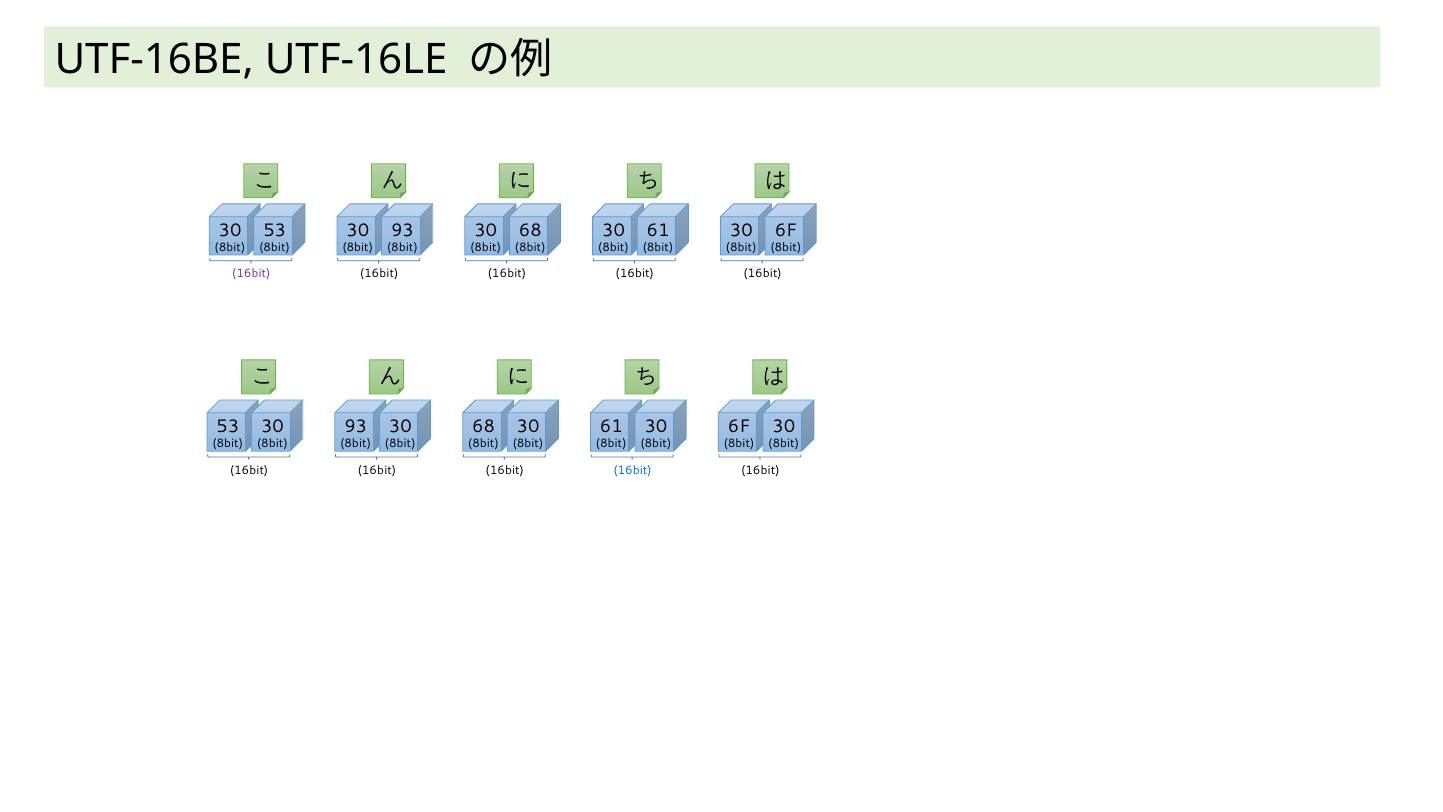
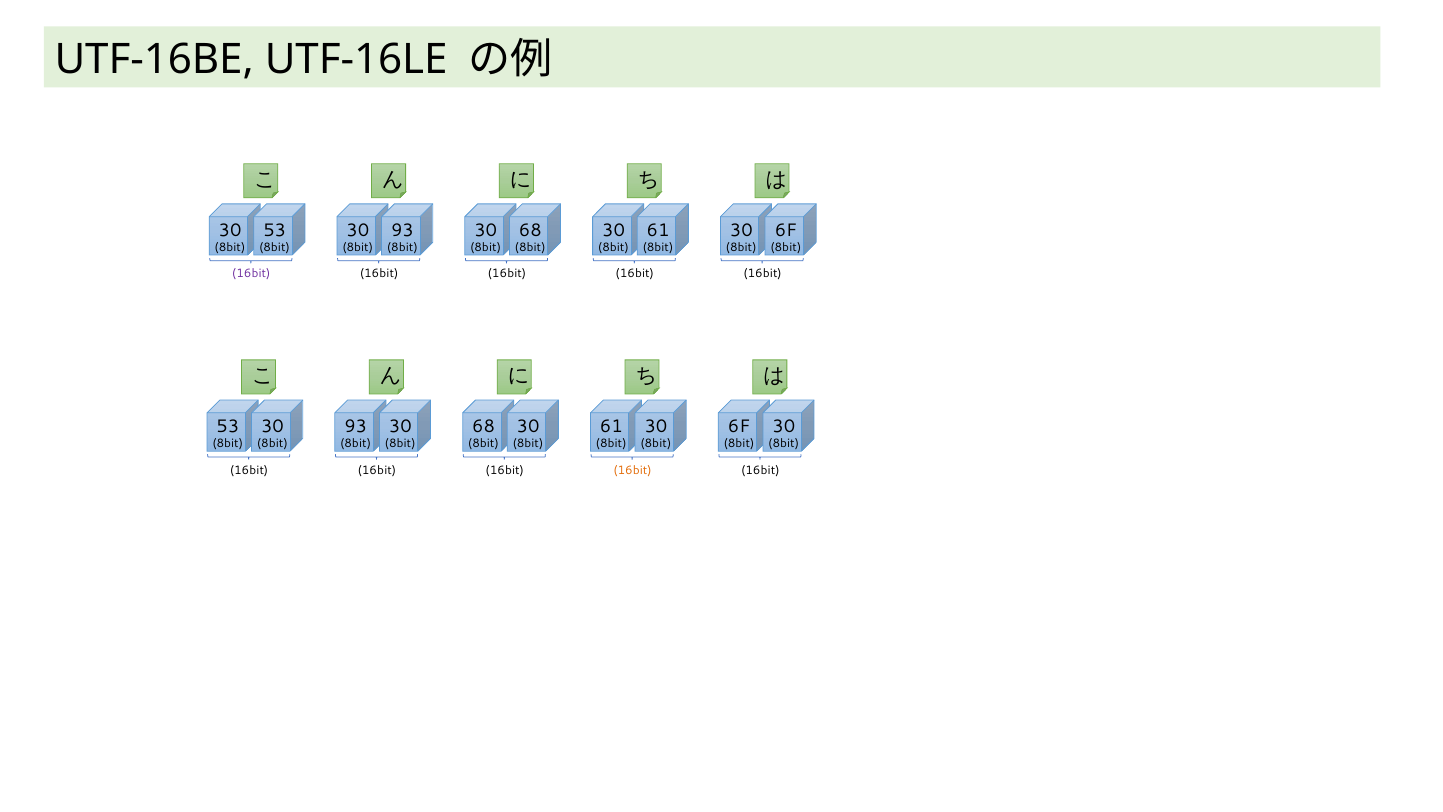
16bit colour: blue -> orange (633, 470)
